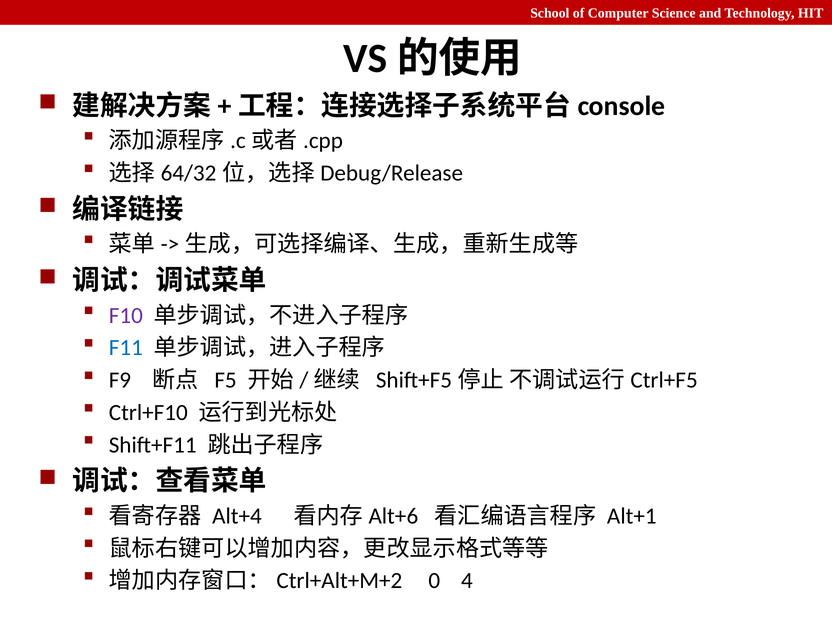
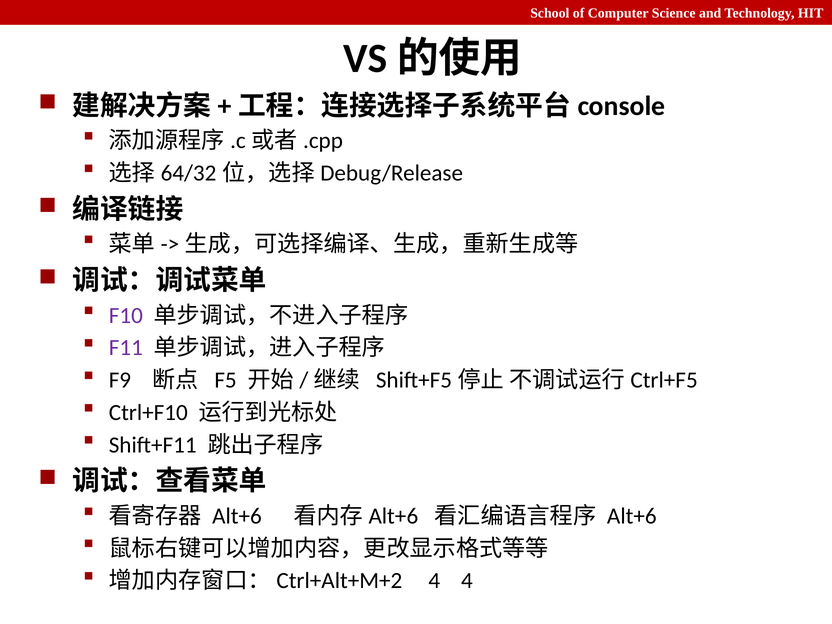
F11 colour: blue -> purple (126, 348)
Alt+4: Alt+4 -> Alt+6 (237, 516)
Alt+1: Alt+1 -> Alt+6 (632, 516)
0: 0 -> 4 (434, 581)
